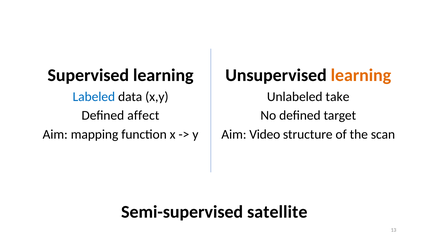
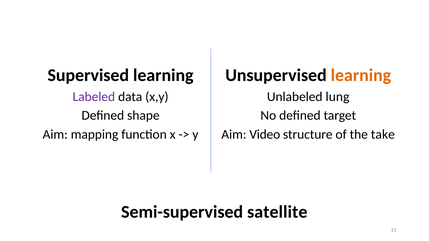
Labeled colour: blue -> purple (94, 97)
take: take -> lung (337, 97)
affect: affect -> shape (143, 116)
scan: scan -> take (383, 135)
